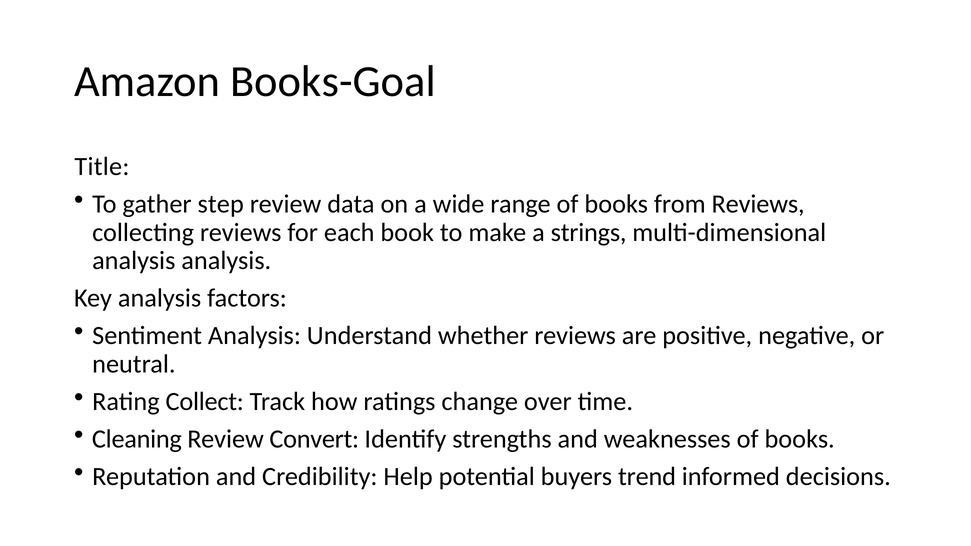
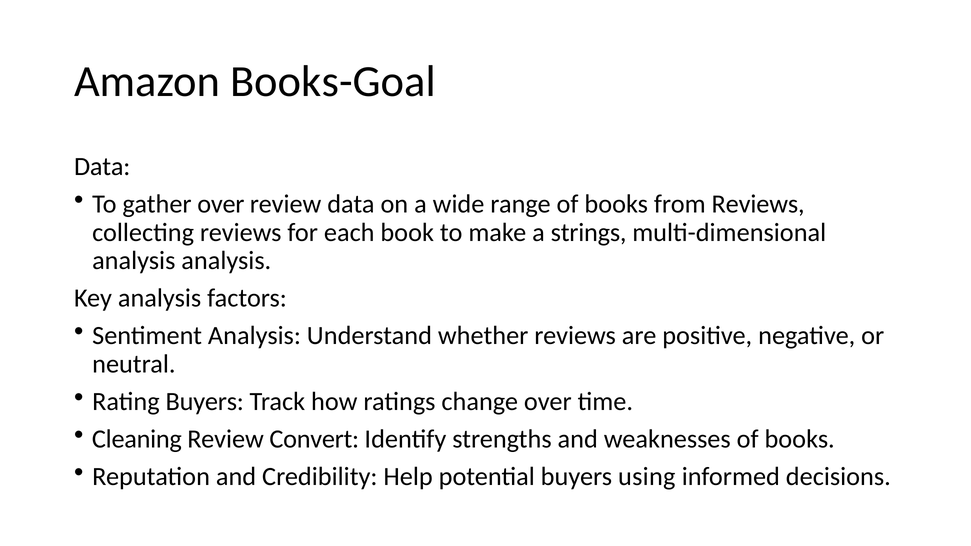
Title: Title -> Data (102, 167)
gather step: step -> over (221, 204)
Rating Collect: Collect -> Buyers (205, 402)
trend: trend -> using (647, 477)
